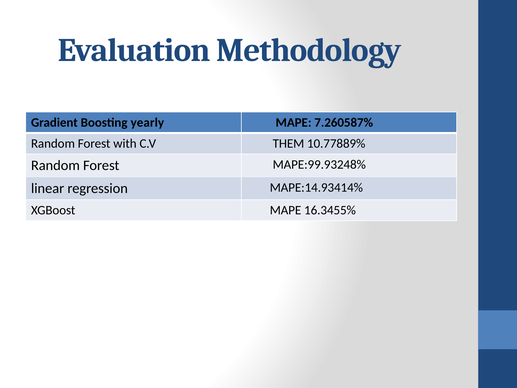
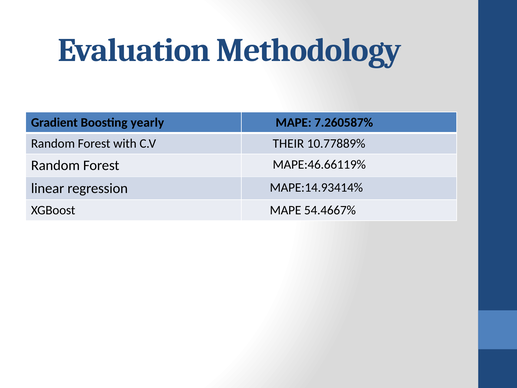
THEM: THEM -> THEIR (288, 144)
MAPE:99.93248%: MAPE:99.93248% -> MAPE:46.66119% (319, 165)
16.3455%: 16.3455% -> 54.4667% (330, 210)
